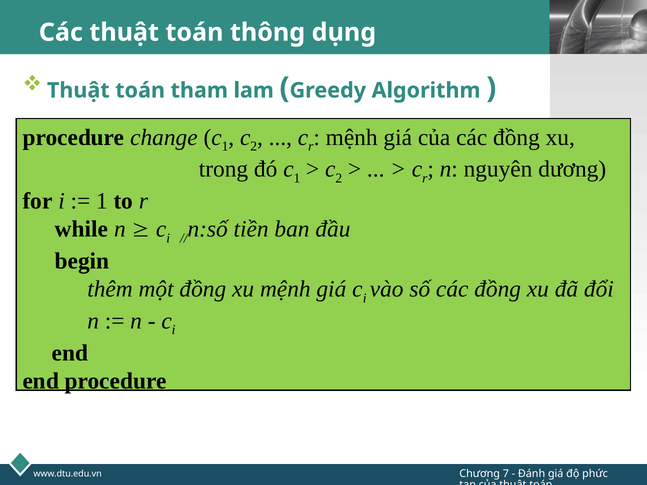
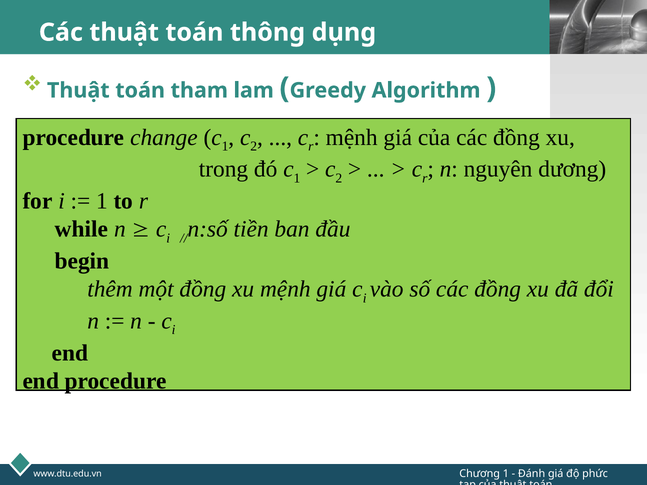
Chương 7: 7 -> 1 (506, 474)
